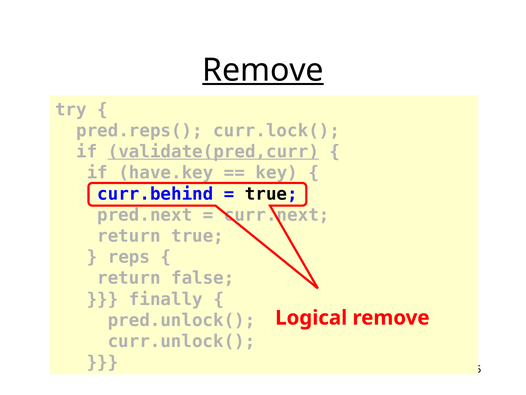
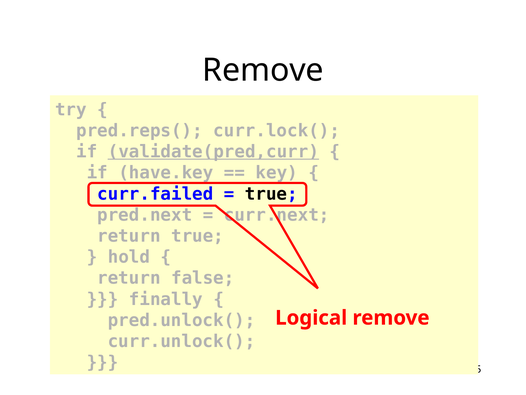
Remove underline: present -> none (263, 70)
curr.behind: curr.behind -> curr.failed (155, 194)
reps: reps -> hold (129, 257)
